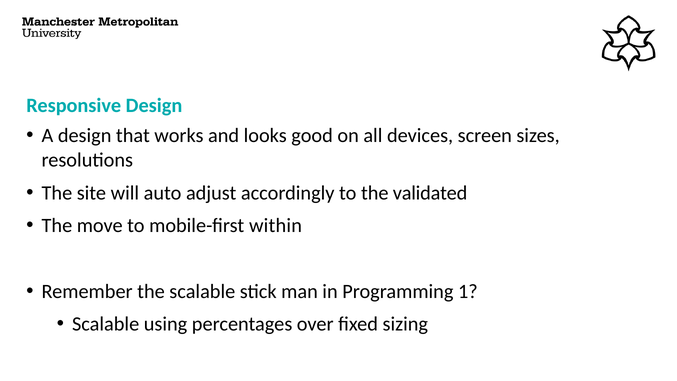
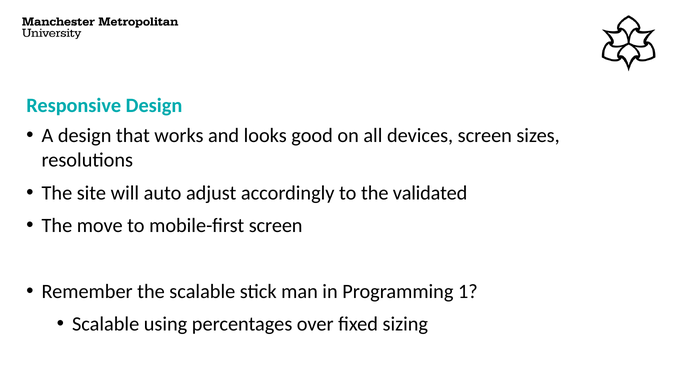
mobile-first within: within -> screen (276, 226)
